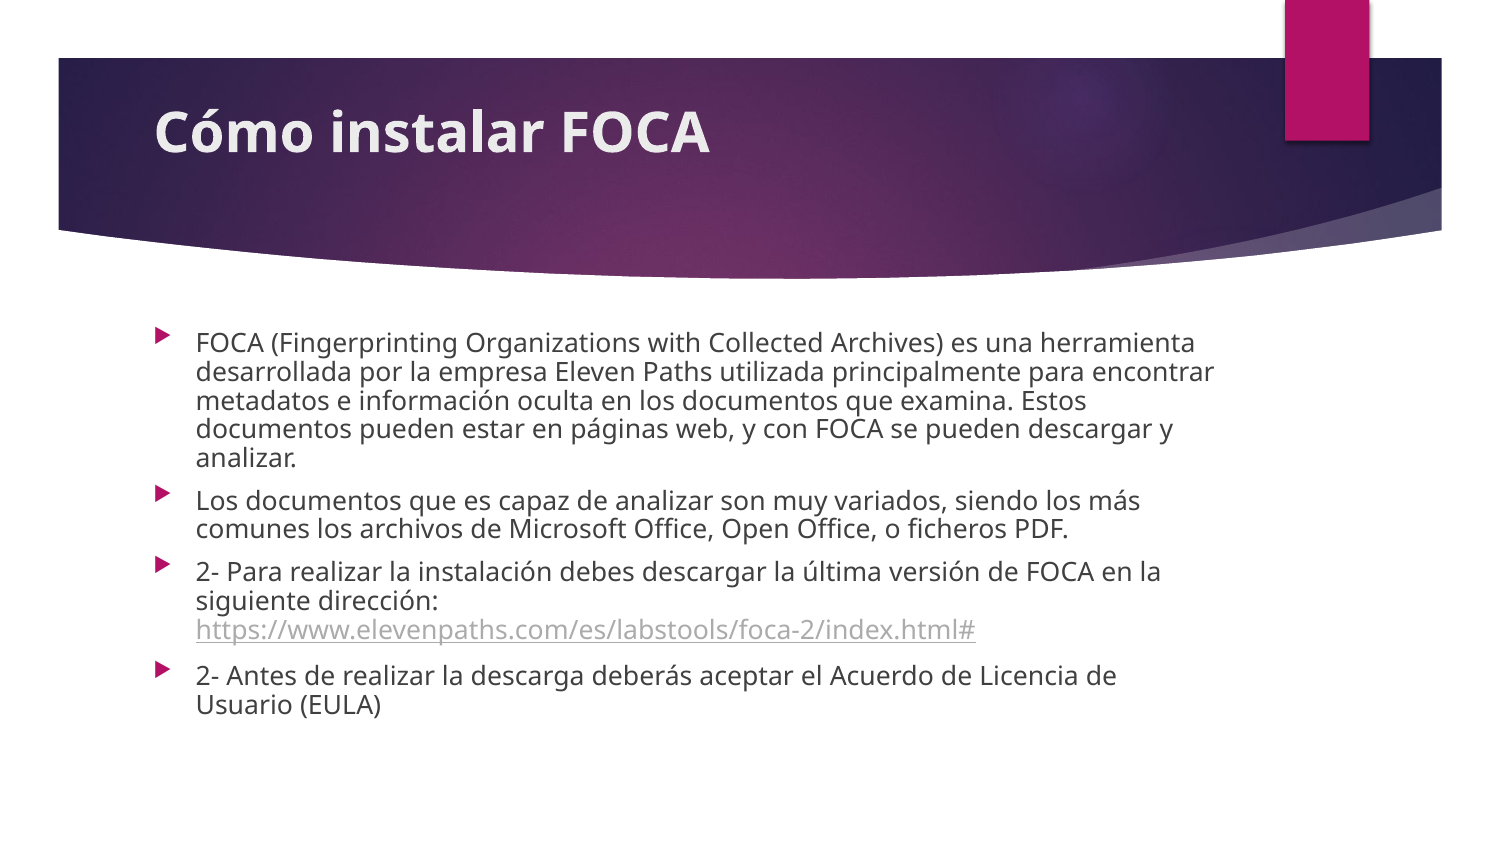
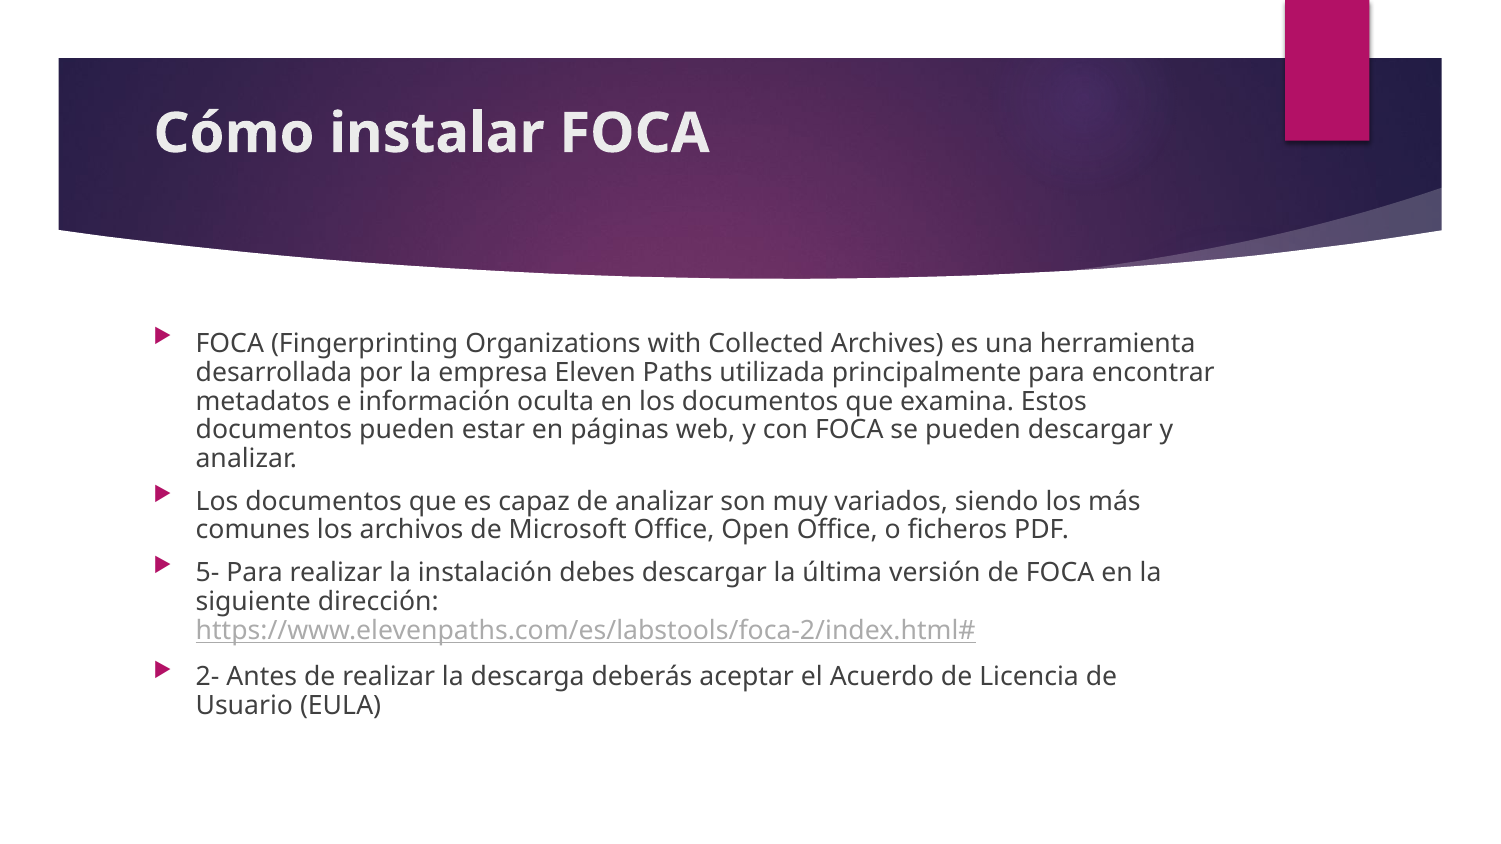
2-: 2- -> 5- (208, 573)
